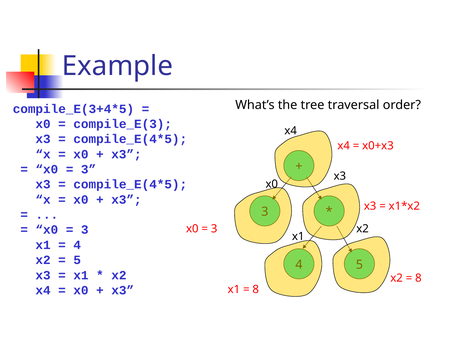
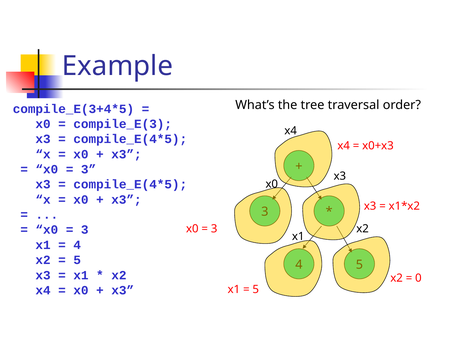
8: 8 -> 0 (418, 278)
8: 8 -> 5 (256, 290)
